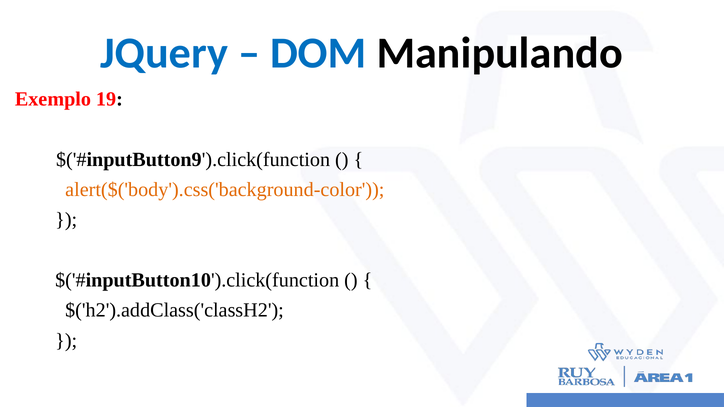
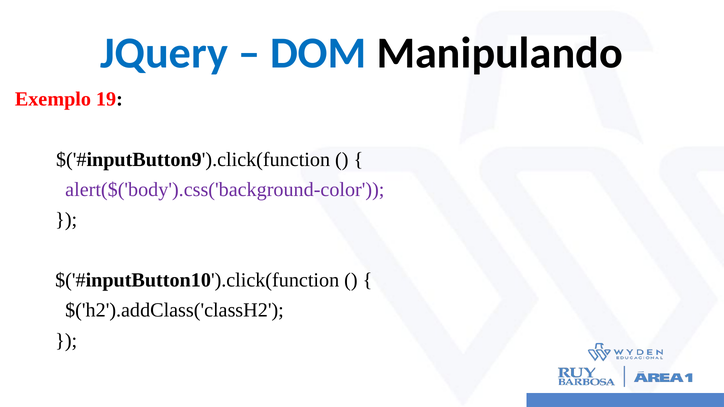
alert($('body').css('background-color colour: orange -> purple (225, 190)
